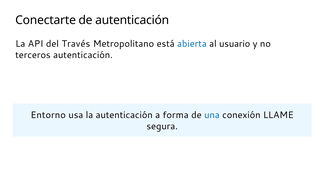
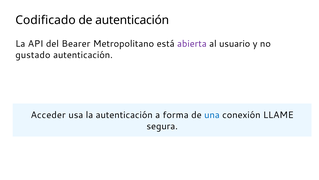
Conectarte: Conectarte -> Codificado (46, 20)
Través: Través -> Bearer (76, 44)
abierta colour: blue -> purple (192, 44)
terceros: terceros -> gustado (33, 55)
Entorno: Entorno -> Acceder (48, 115)
